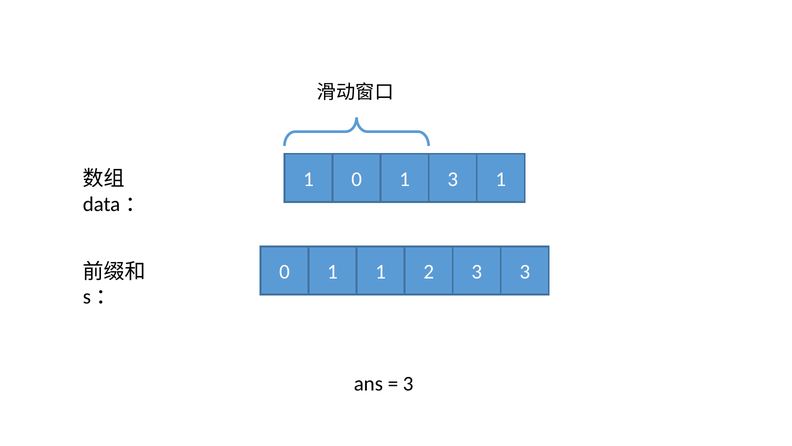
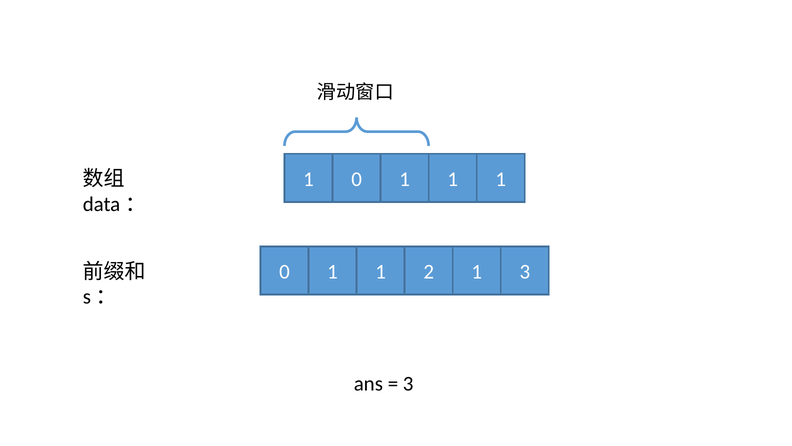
3: 3 -> 1 (453, 179)
2 3: 3 -> 1 (477, 272)
